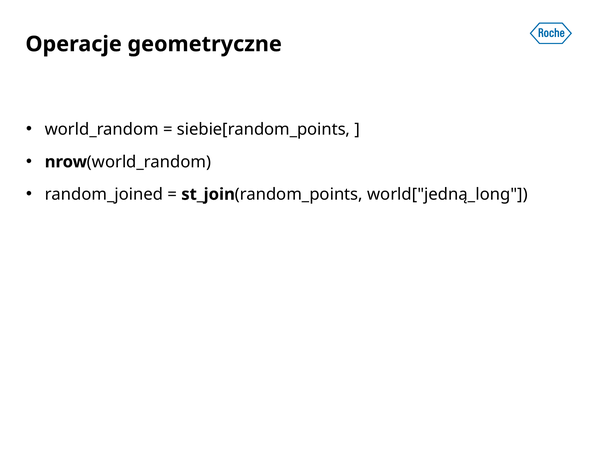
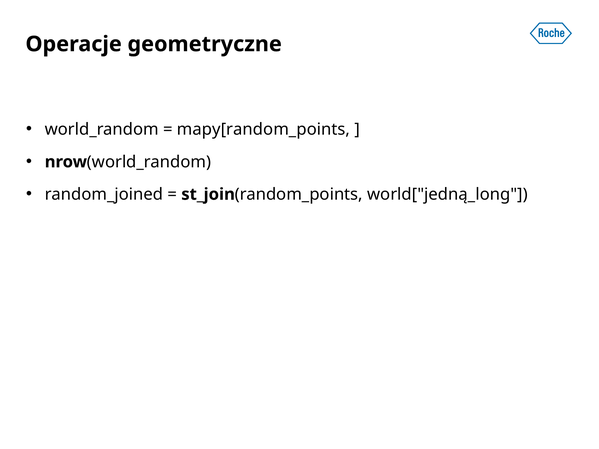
siebie[random_points: siebie[random_points -> mapy[random_points (263, 129)
